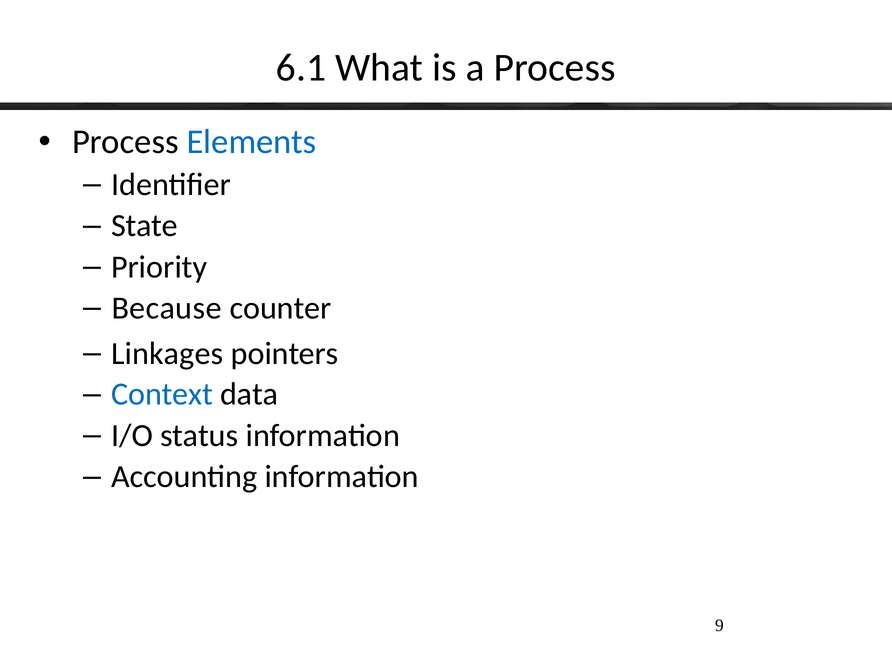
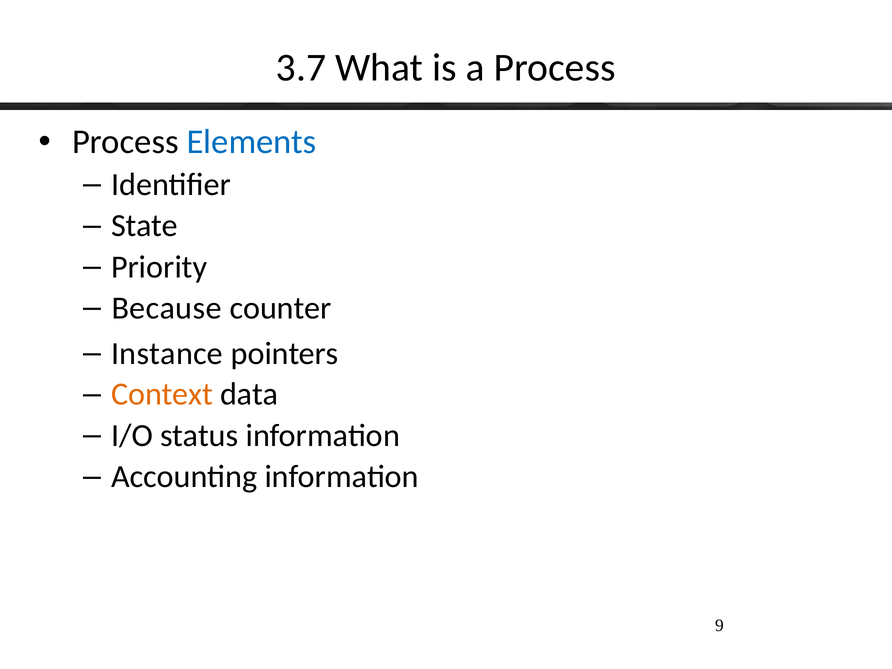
6.1: 6.1 -> 3.7 (301, 67)
Linkages: Linkages -> Instance (167, 354)
Context colour: blue -> orange (162, 394)
